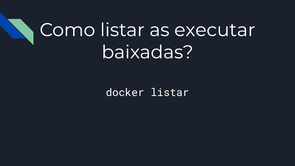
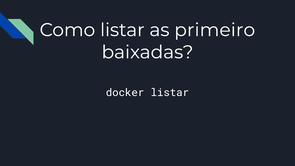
executar: executar -> primeiro (215, 30)
